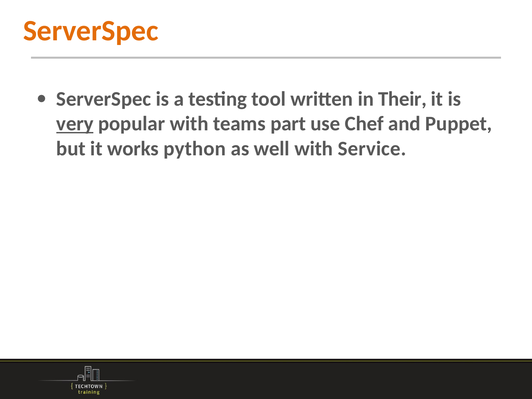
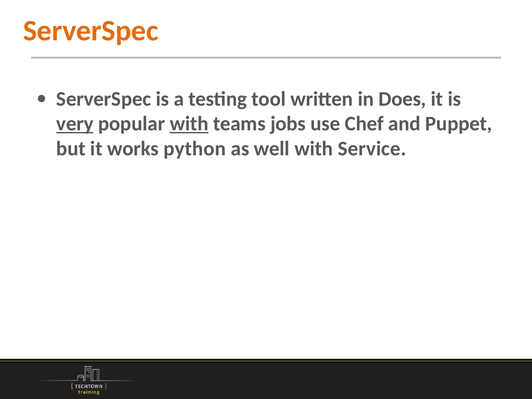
Their: Their -> Does (402, 99)
with underline: none -> present (189, 124)
part: part -> jobs (288, 124)
